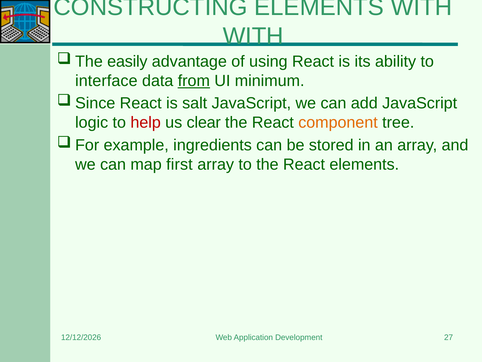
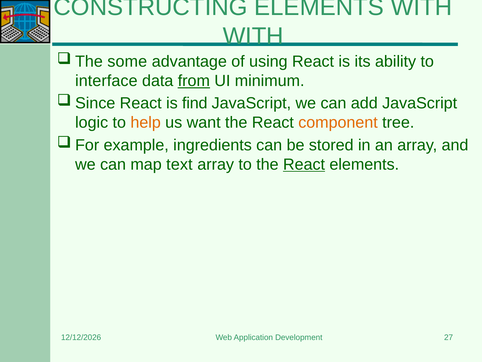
easily: easily -> some (127, 61)
salt: salt -> find (195, 103)
help colour: red -> orange (146, 122)
clear: clear -> want (204, 122)
first: first -> text (179, 164)
React underline: none -> present (304, 164)
